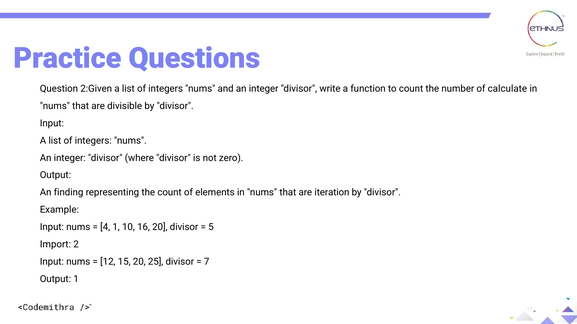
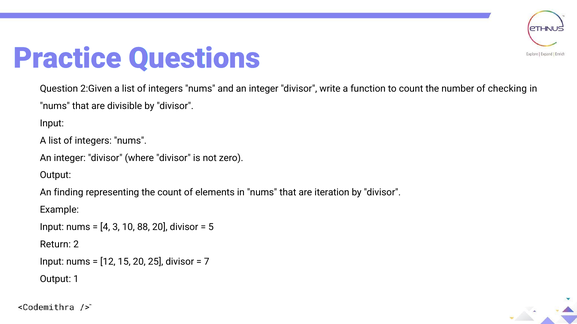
calculate: calculate -> checking (507, 89)
4 1: 1 -> 3 (116, 227)
16: 16 -> 88 (144, 227)
Import: Import -> Return (55, 245)
